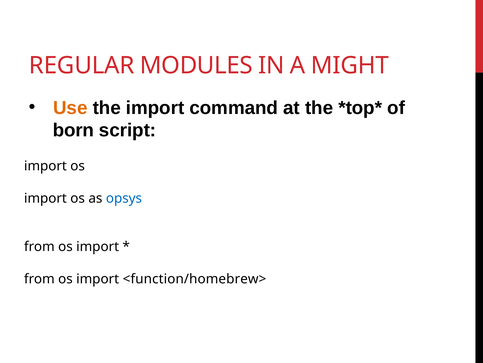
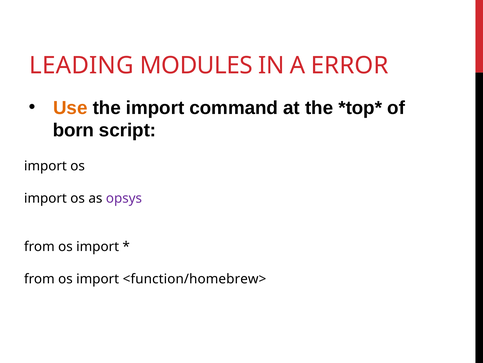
REGULAR: REGULAR -> LEADING (81, 65)
MIGHT: MIGHT -> ERROR (350, 65)
opsys colour: blue -> purple (124, 198)
